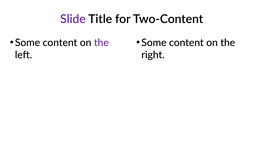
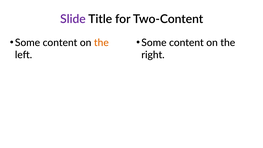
the colour: purple -> orange (101, 43)
